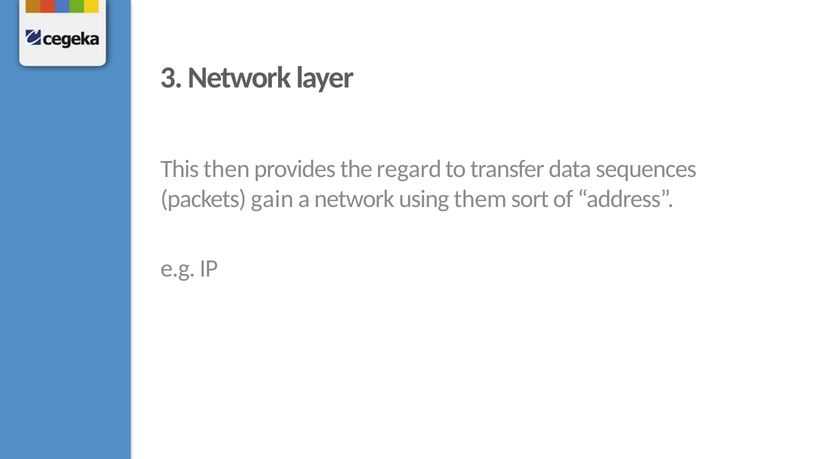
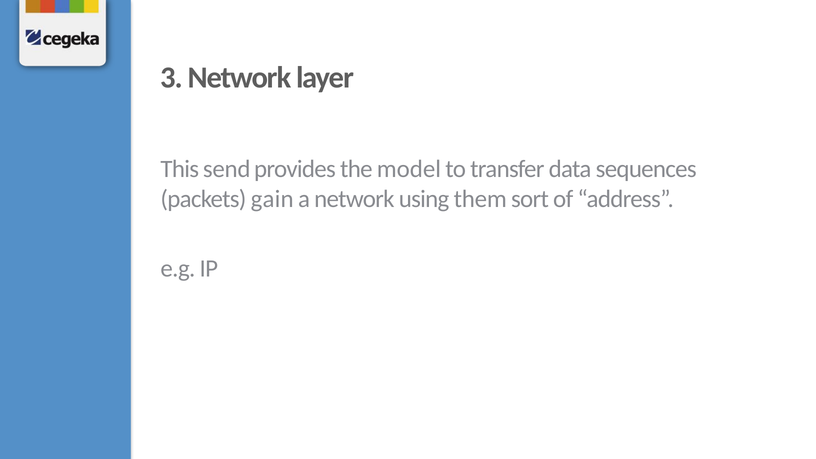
then: then -> send (227, 169)
regard: regard -> model (409, 169)
